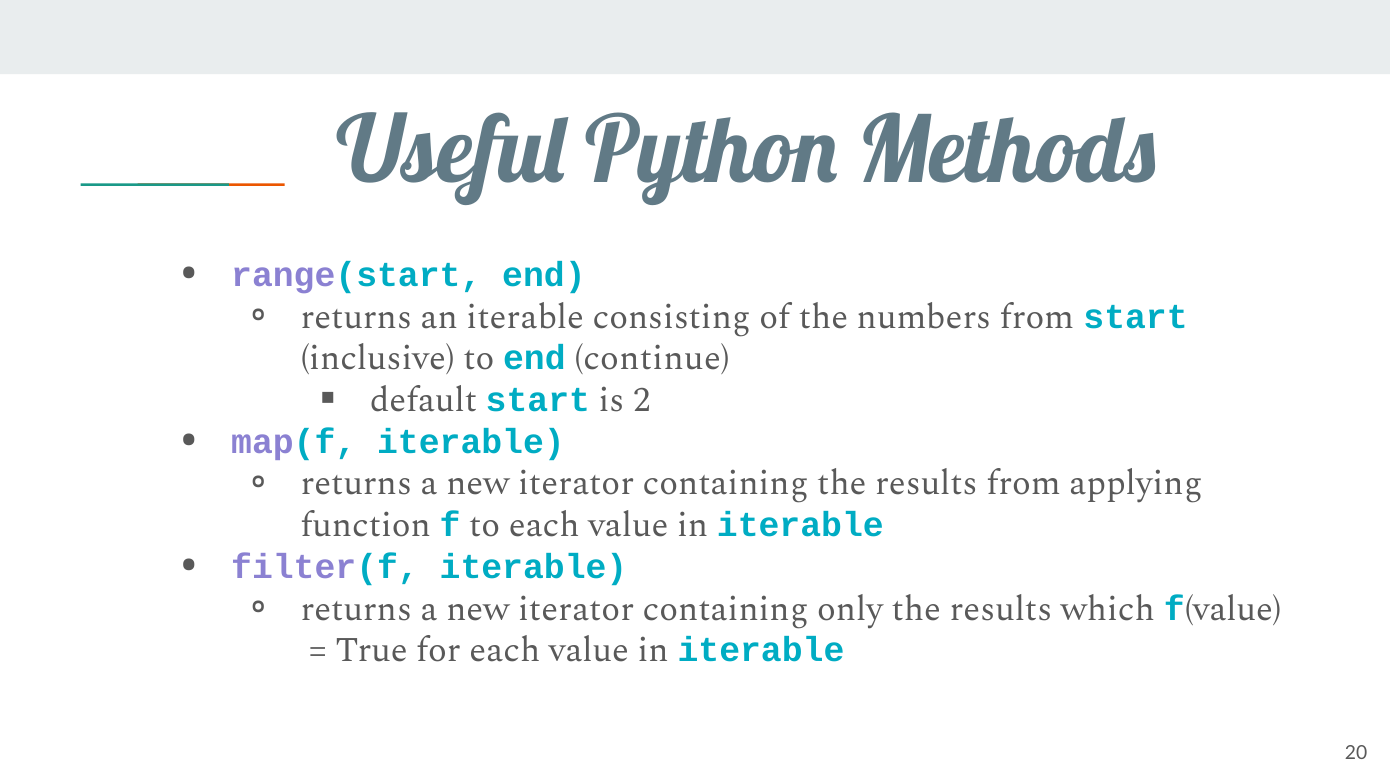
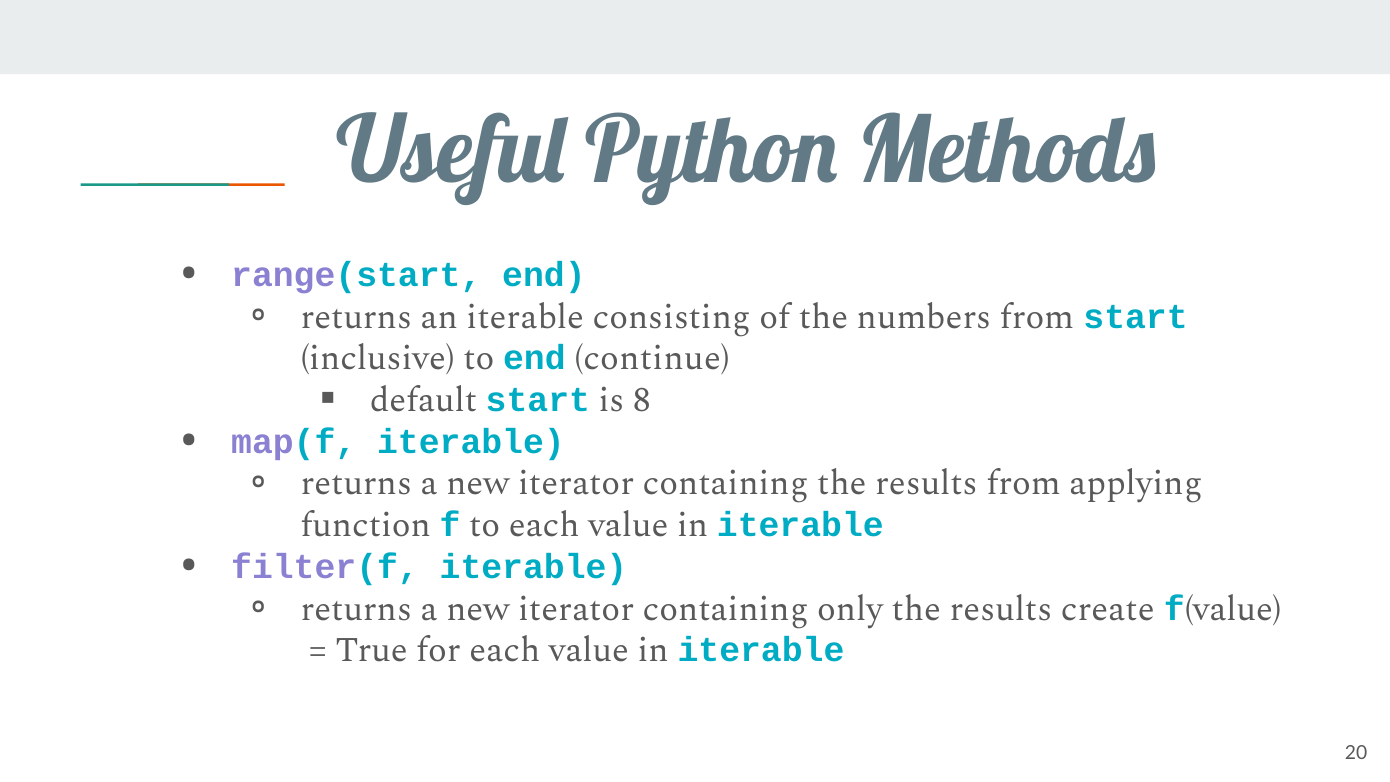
2: 2 -> 8 (642, 400)
which: which -> create (1108, 609)
